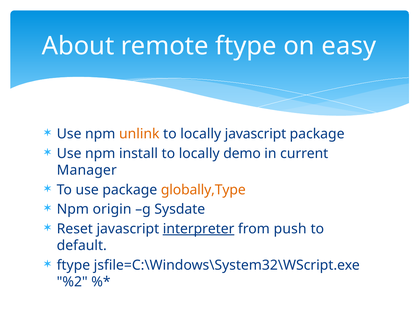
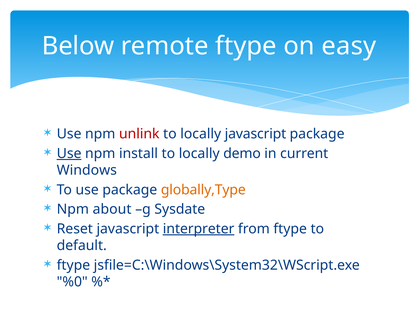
About: About -> Below (78, 46)
unlink colour: orange -> red (139, 134)
Use underline: none -> present (69, 154)
Manager: Manager -> Windows (87, 170)
origin: origin -> about (112, 209)
from push: push -> ftype (290, 229)
%2: %2 -> %0 (72, 282)
